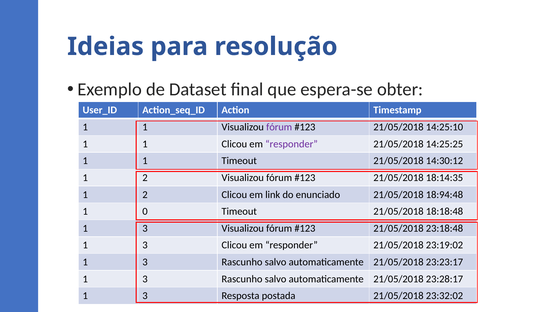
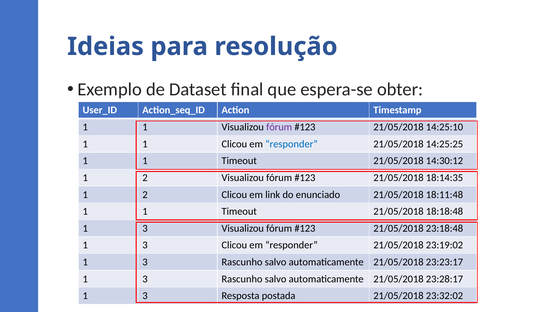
responder colour: purple -> blue (291, 144)
18:94:48: 18:94:48 -> 18:11:48 (444, 195)
0: 0 -> 1 (145, 212)
